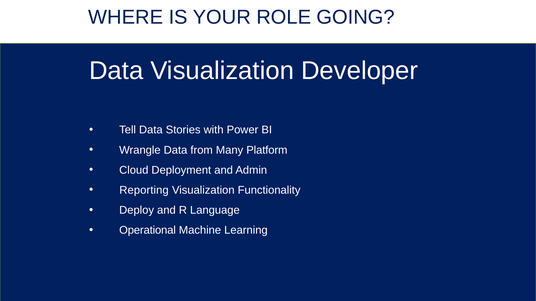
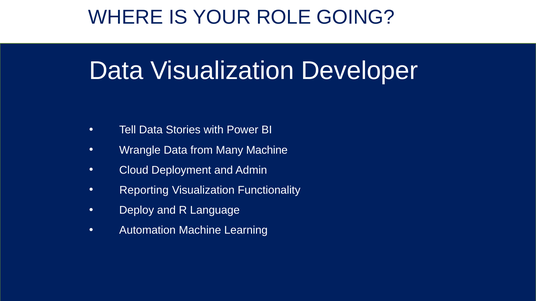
Many Platform: Platform -> Machine (267, 150)
Operational: Operational -> Automation (147, 231)
